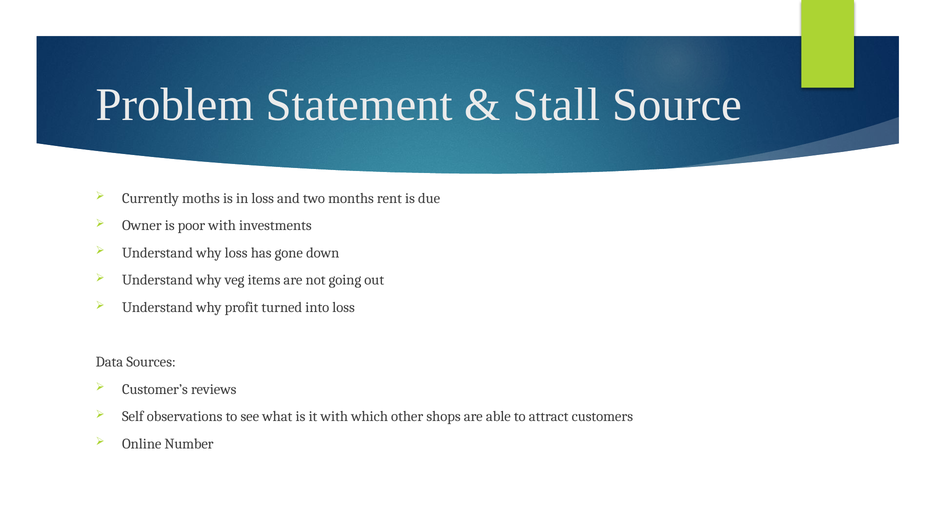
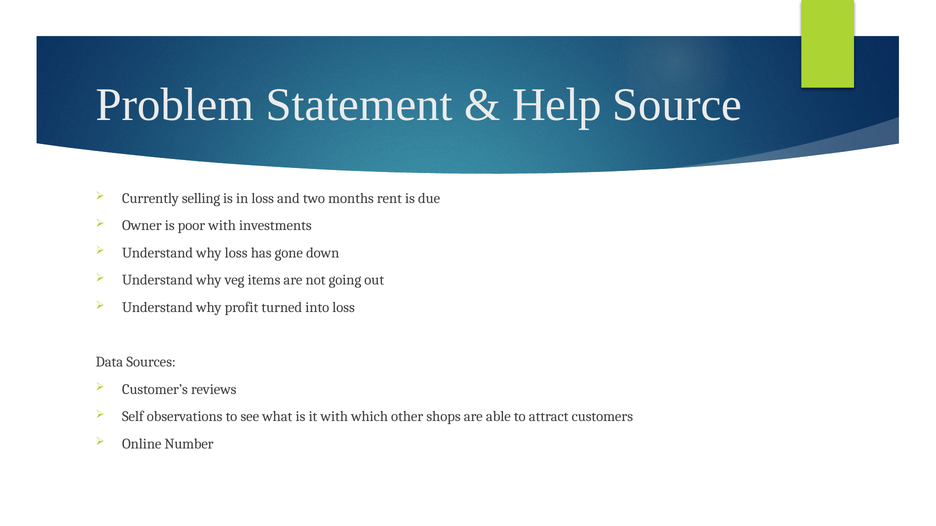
Stall: Stall -> Help (557, 105)
moths: moths -> selling (201, 198)
